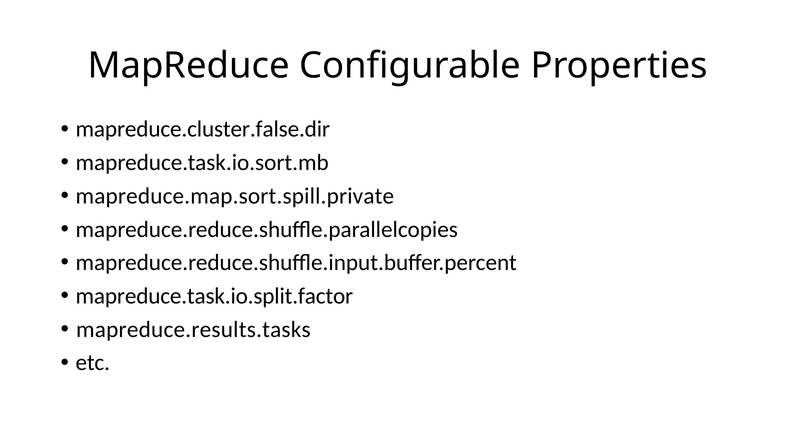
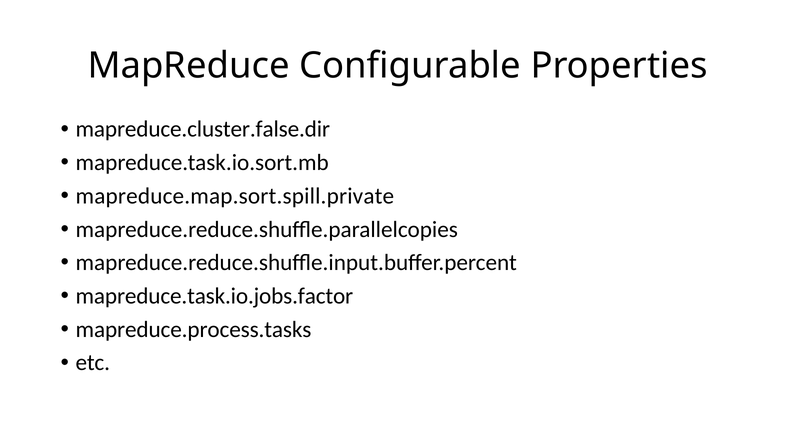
mapreduce.task.io.split.factor: mapreduce.task.io.split.factor -> mapreduce.task.io.jobs.factor (214, 296)
mapreduce.results.tasks: mapreduce.results.tasks -> mapreduce.process.tasks (194, 329)
